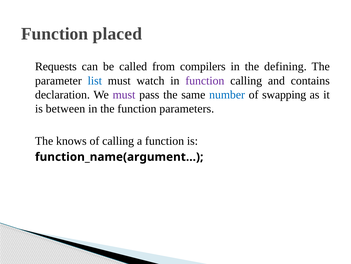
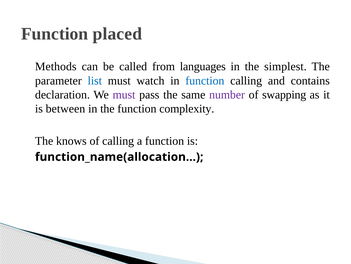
Requests: Requests -> Methods (56, 66)
compilers: compilers -> languages (203, 66)
defining: defining -> simplest (285, 66)
function colour: purple -> blue (205, 80)
number colour: blue -> purple (227, 95)
parameters: parameters -> complexity (187, 109)
function_name(argument: function_name(argument -> function_name(allocation (119, 157)
